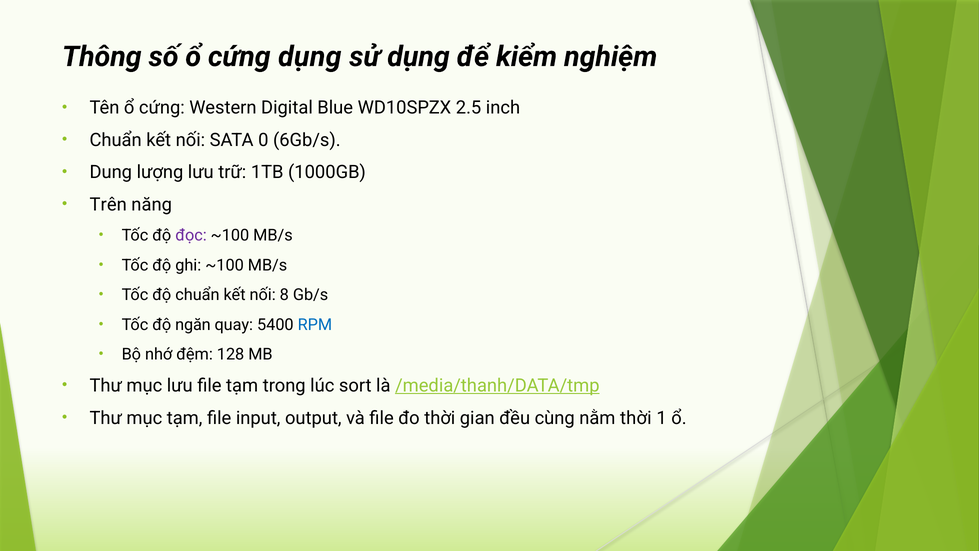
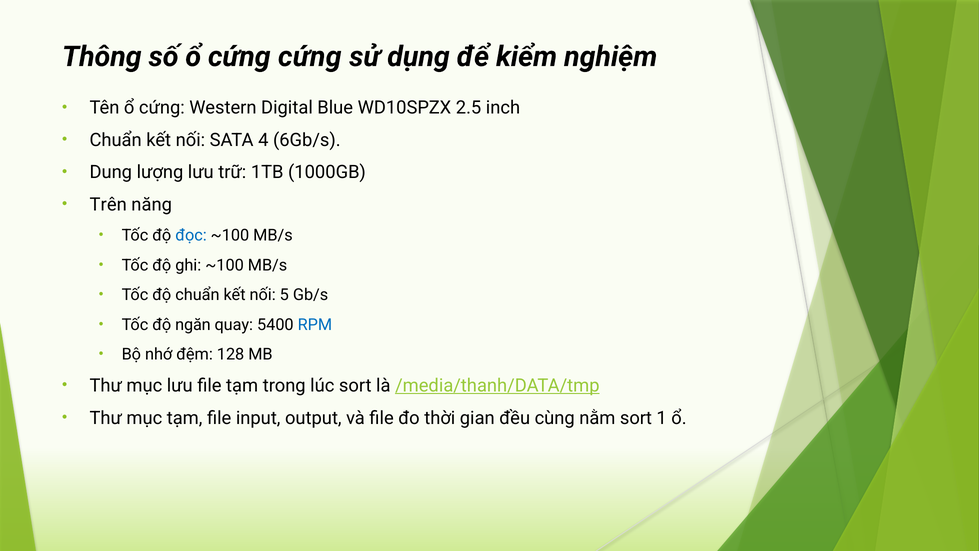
cứng dụng: dụng -> cứng (310, 57)
0: 0 -> 4 (263, 140)
đọc colour: purple -> blue (191, 235)
8: 8 -> 5 (284, 295)
nằm thời: thời -> sort (636, 418)
